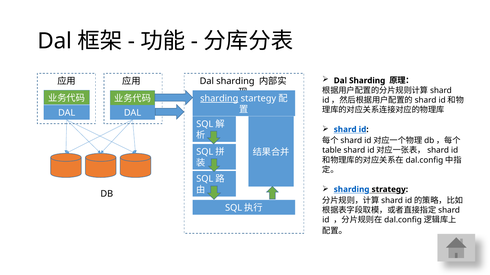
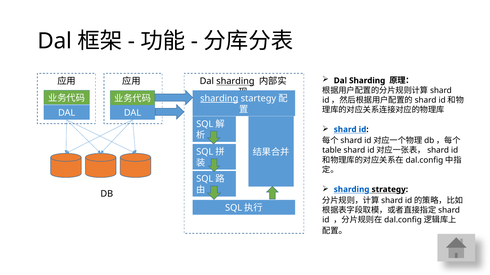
sharding underline: none -> present (235, 81)
